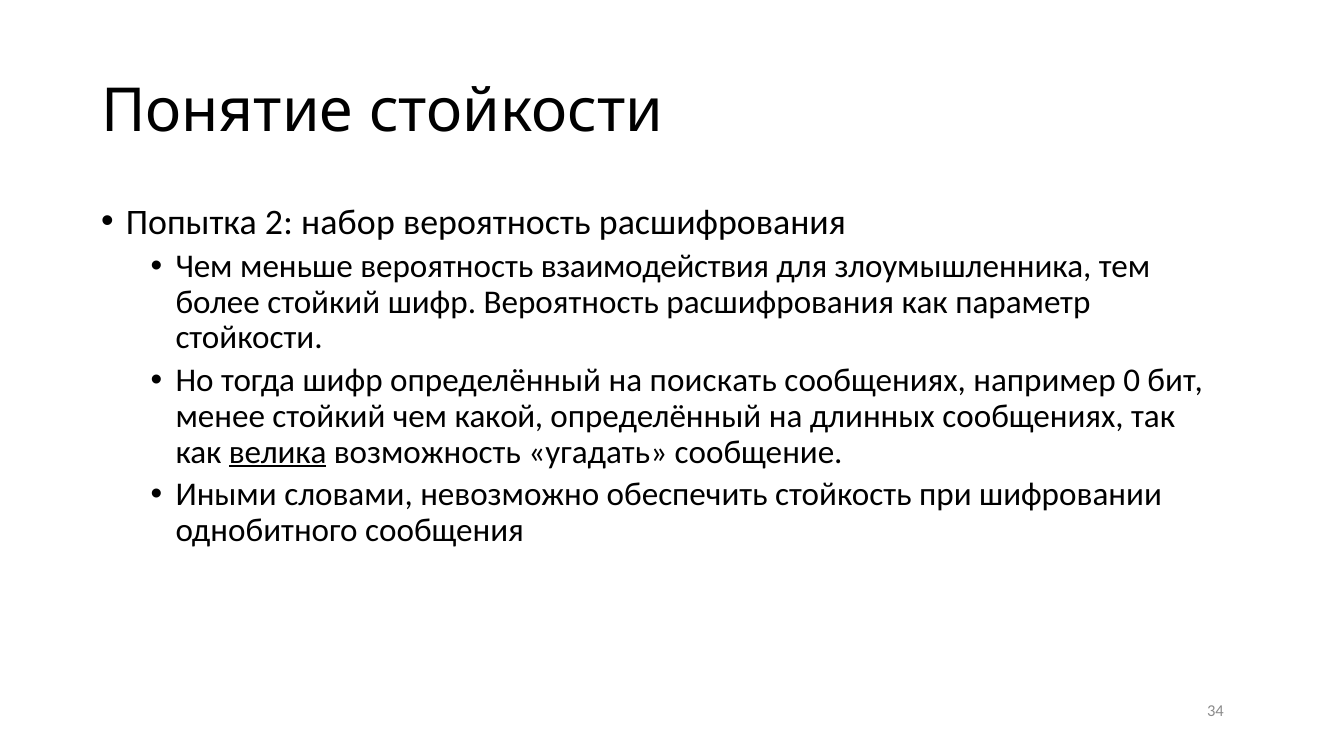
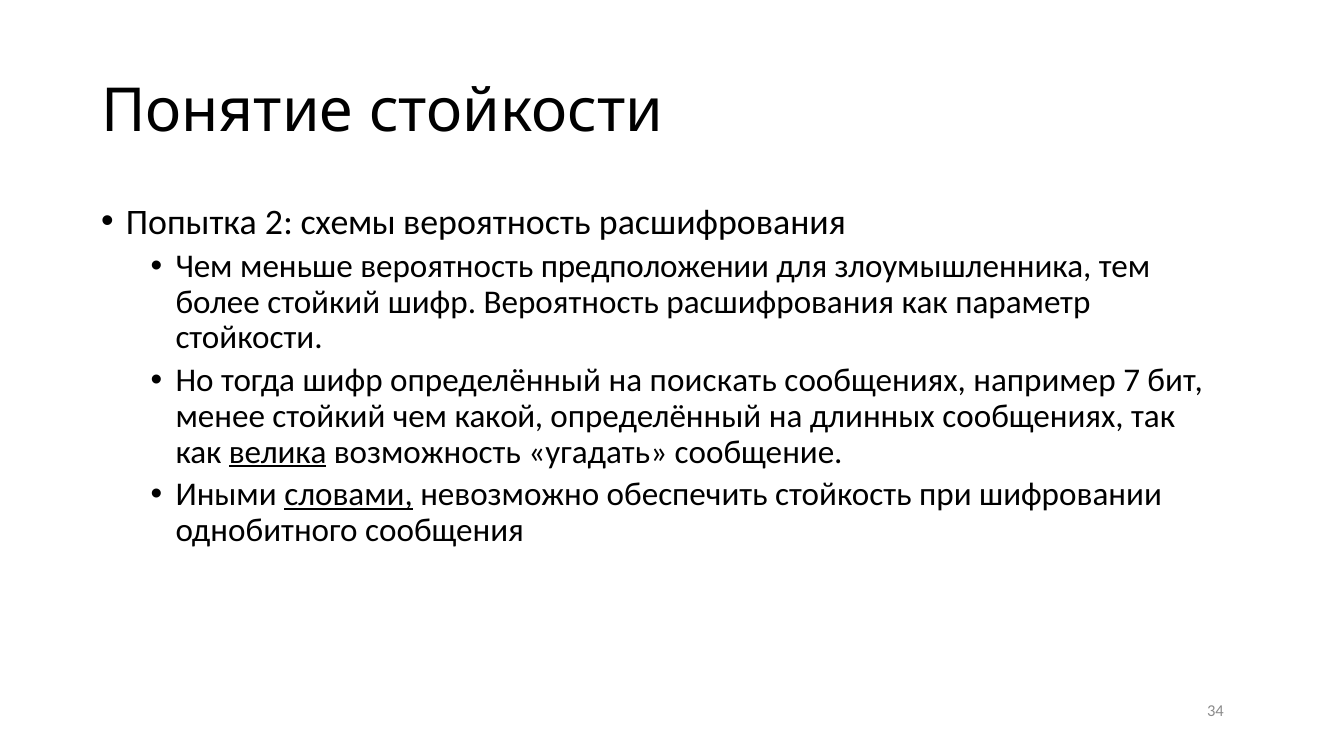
набор: набор -> схемы (348, 223)
взаимодействия: взаимодействия -> предположении (655, 267)
0: 0 -> 7 (1132, 381)
словами underline: none -> present (349, 495)
